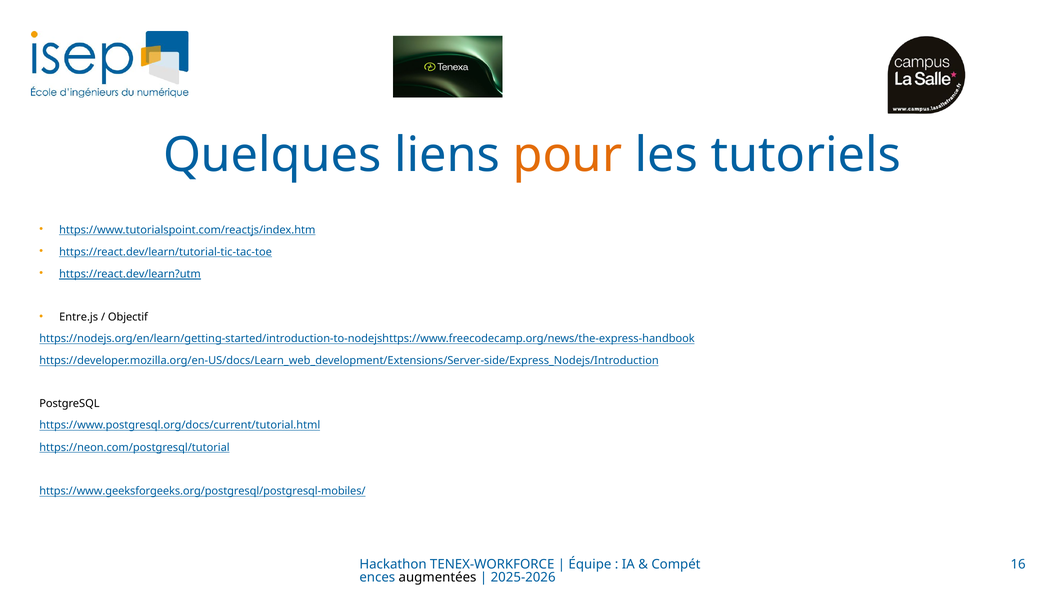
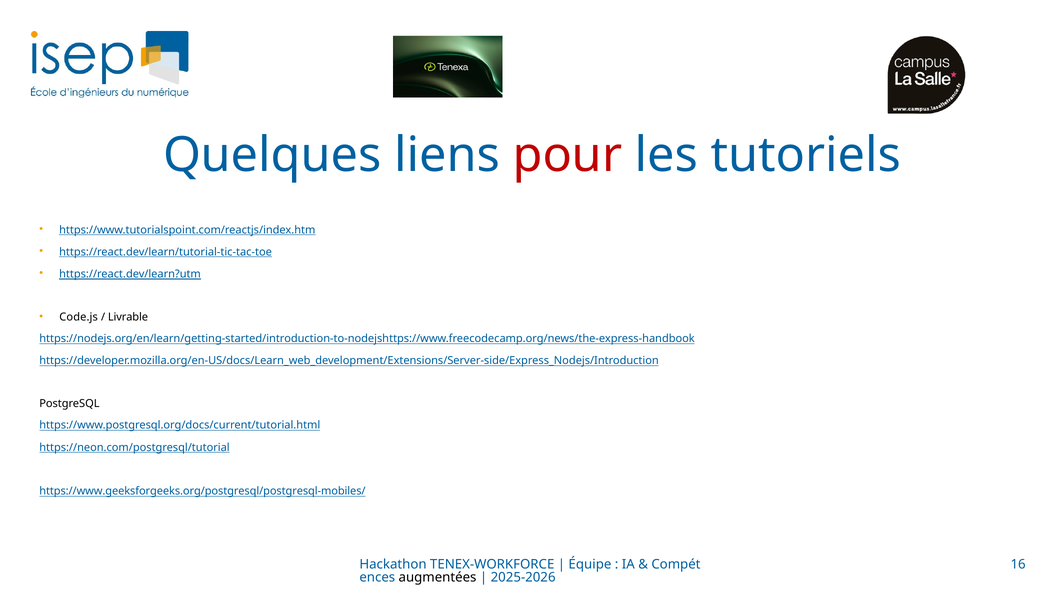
pour colour: orange -> red (567, 155)
Entre.js: Entre.js -> Code.js (79, 317)
Objectif: Objectif -> Livrable (128, 317)
